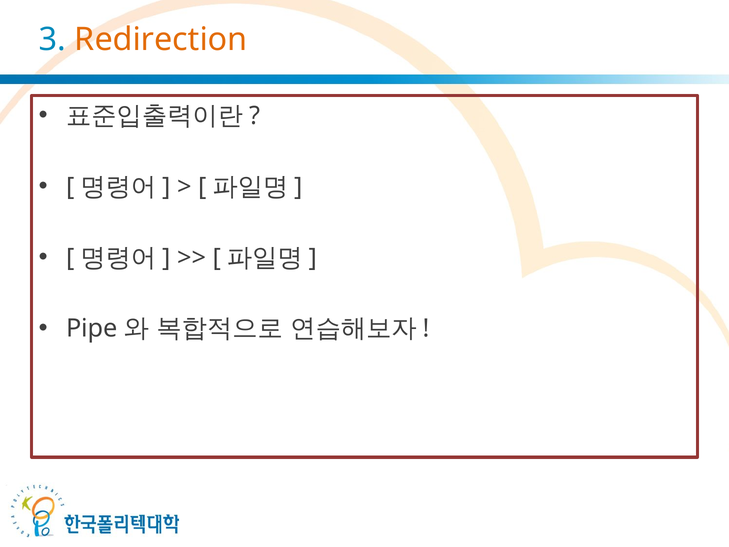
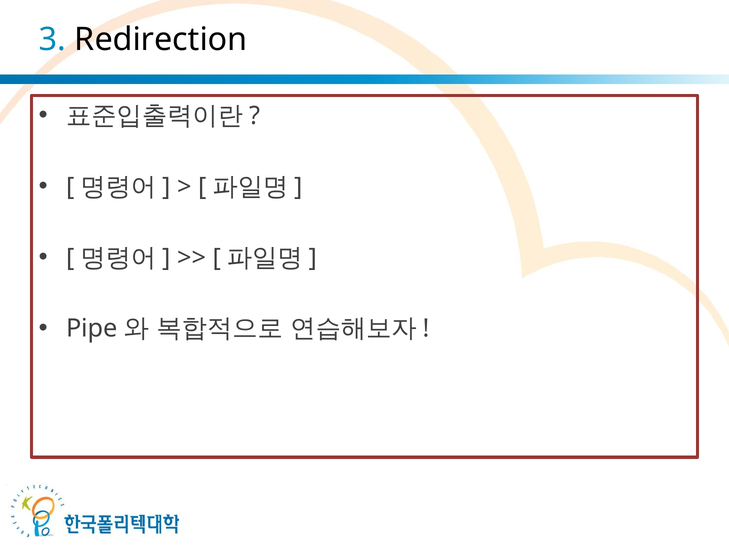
Redirection colour: orange -> black (161, 40)
